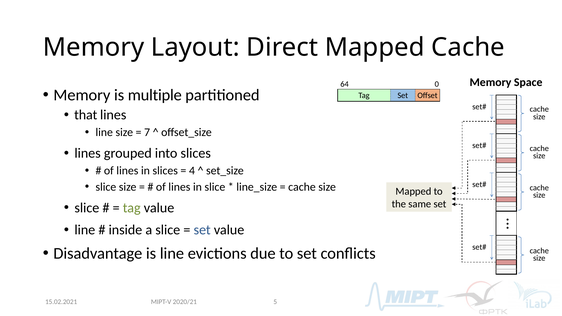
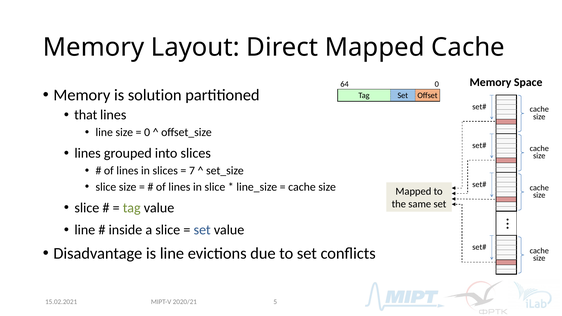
multiple: multiple -> solution (155, 95)
7: 7 -> 0 (147, 132)
4: 4 -> 7 (192, 171)
